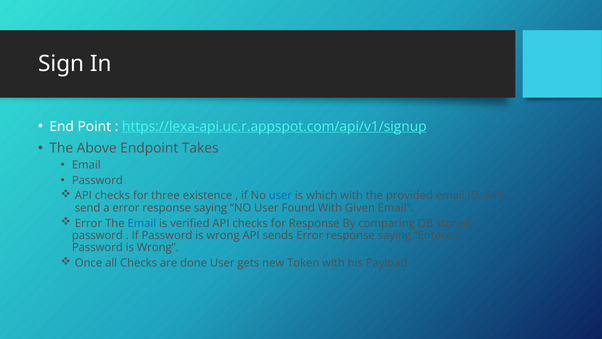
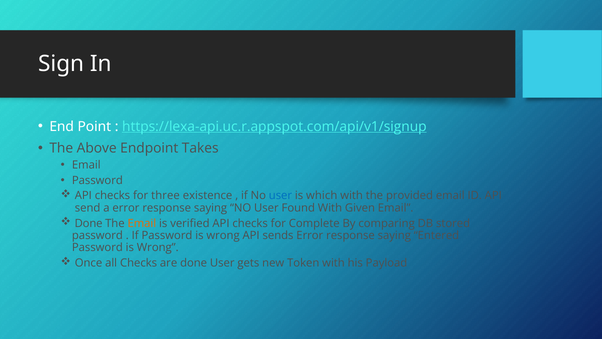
Error: Error -> Done (89, 223)
Email colour: blue -> orange (142, 223)
for Response: Response -> Complete (314, 223)
